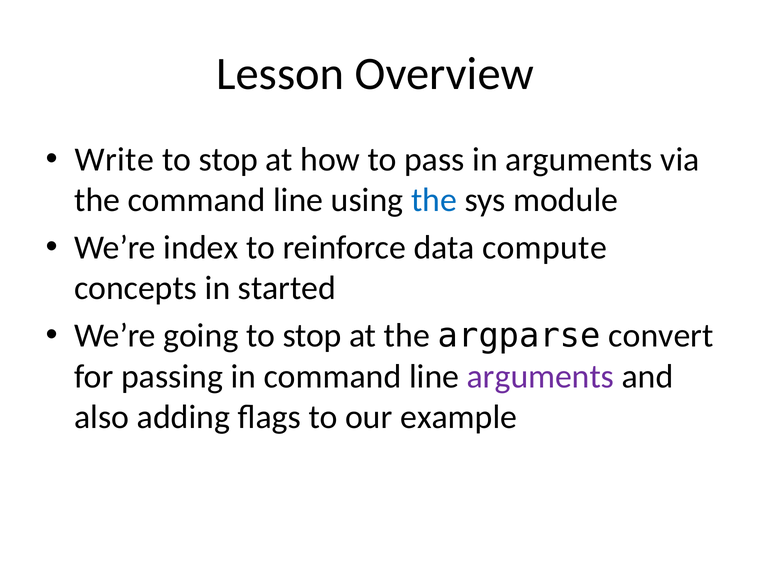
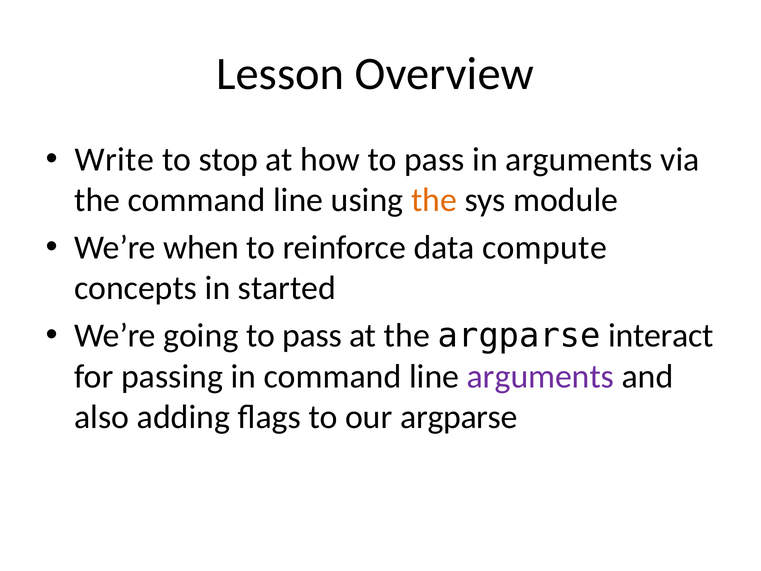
the colour: blue -> orange (434, 200)
index: index -> when (201, 248)
going to stop: stop -> pass (312, 336)
convert: convert -> interact (661, 336)
our example: example -> argparse (459, 417)
